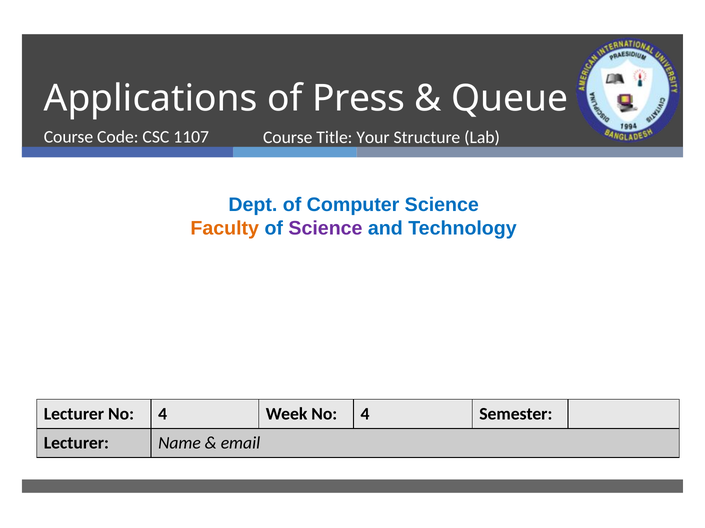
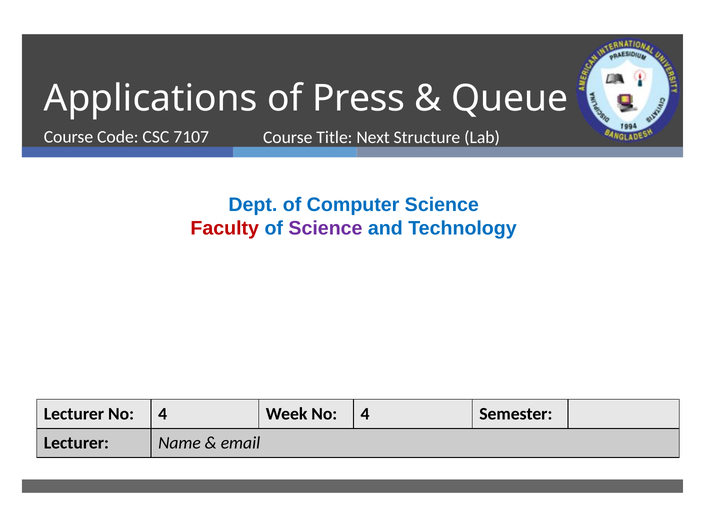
1107: 1107 -> 7107 (191, 137)
Your: Your -> Next (373, 138)
Faculty colour: orange -> red (225, 229)
